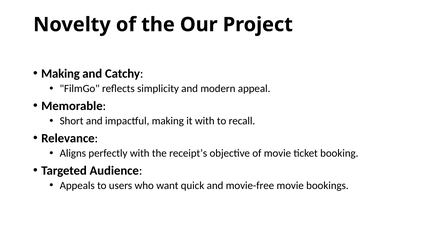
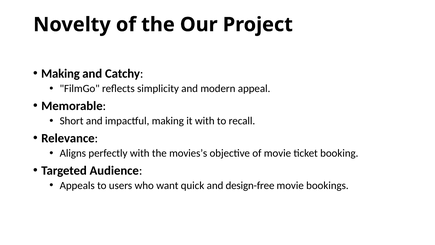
receipt’s: receipt’s -> movies’s (188, 153)
movie-free: movie-free -> design-free (250, 185)
